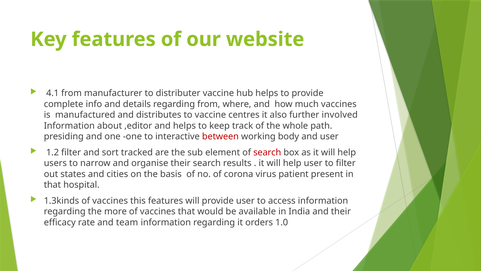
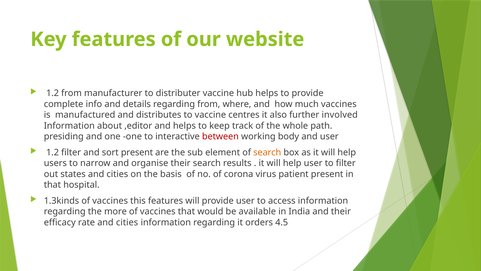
4.1: 4.1 -> 1.2 (53, 93)
sort tracked: tracked -> present (137, 152)
search colour: red -> orange (267, 152)
rate and team: team -> cities (127, 222)
1.0: 1.0 -> 4.5 (282, 222)
